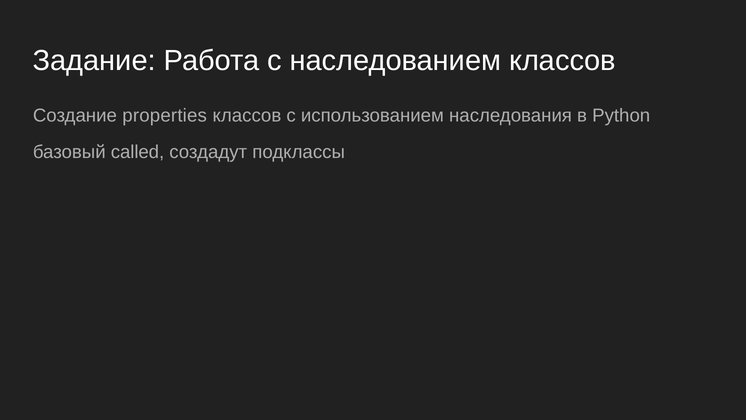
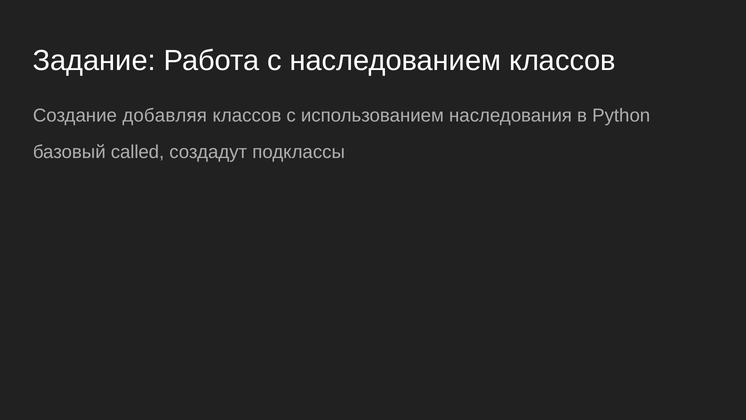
properties: properties -> добавляя (165, 115)
